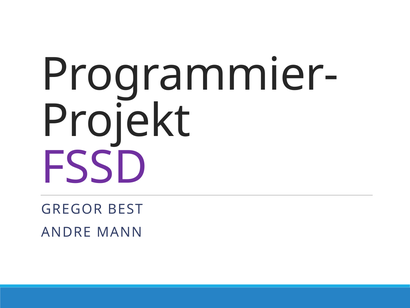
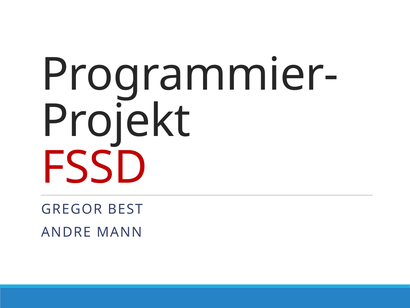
FSSD colour: purple -> red (94, 168)
